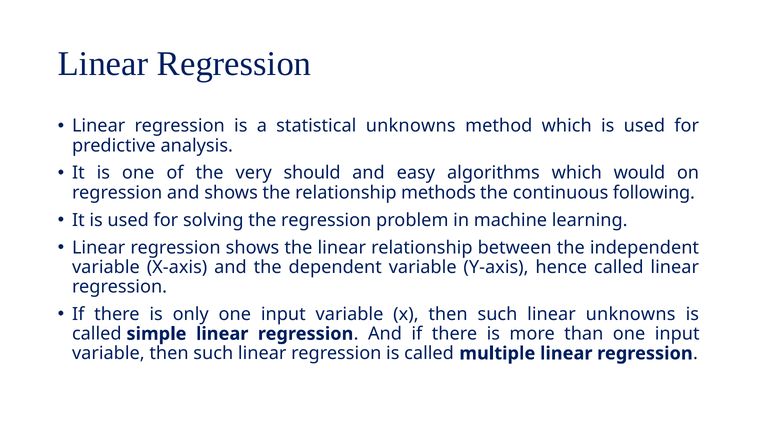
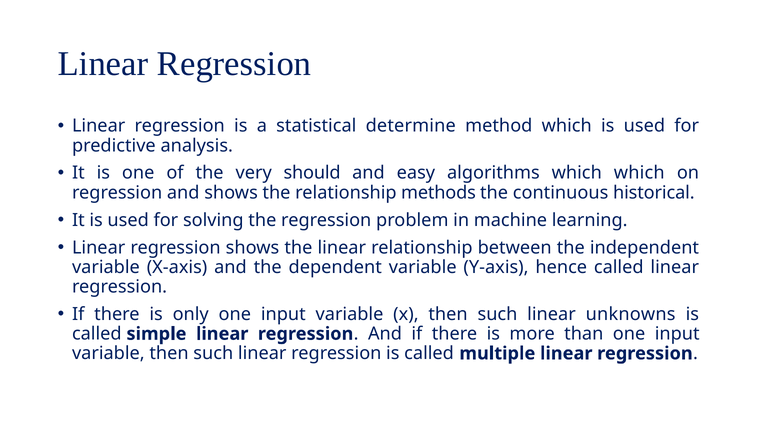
statistical unknowns: unknowns -> determine (411, 126)
which would: would -> which (639, 173)
following: following -> historical (654, 193)
